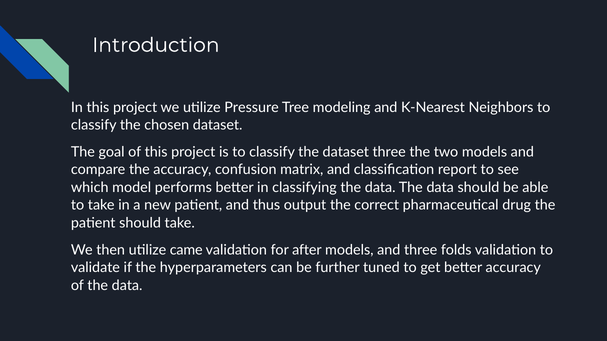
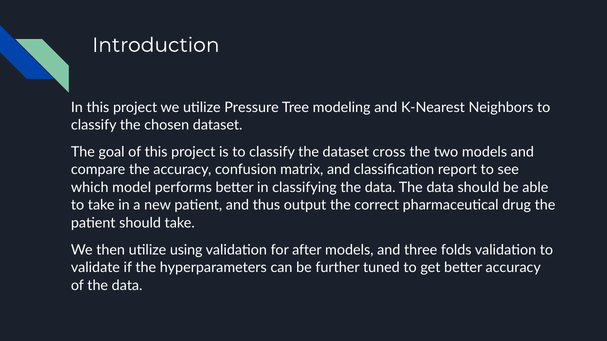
dataset three: three -> cross (389, 152)
came: came -> using (186, 250)
